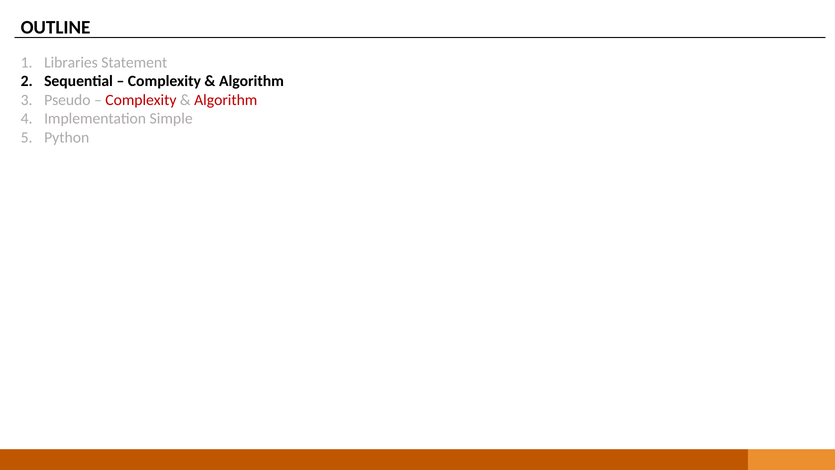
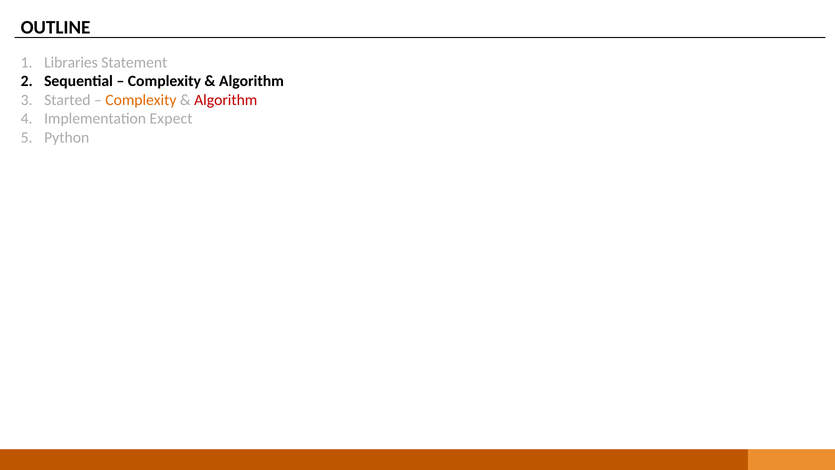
Pseudo: Pseudo -> Started (67, 100)
Complexity colour: red -> orange (141, 100)
Simple: Simple -> Expect (171, 119)
